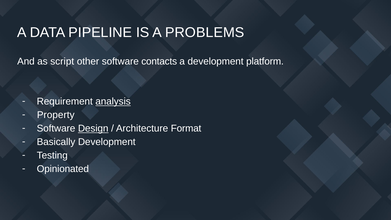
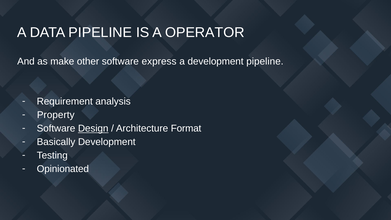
PROBLEMS: PROBLEMS -> OPERATOR (205, 32)
script: script -> make (62, 61)
contacts: contacts -> express (159, 61)
development platform: platform -> pipeline (265, 61)
analysis underline: present -> none (113, 101)
